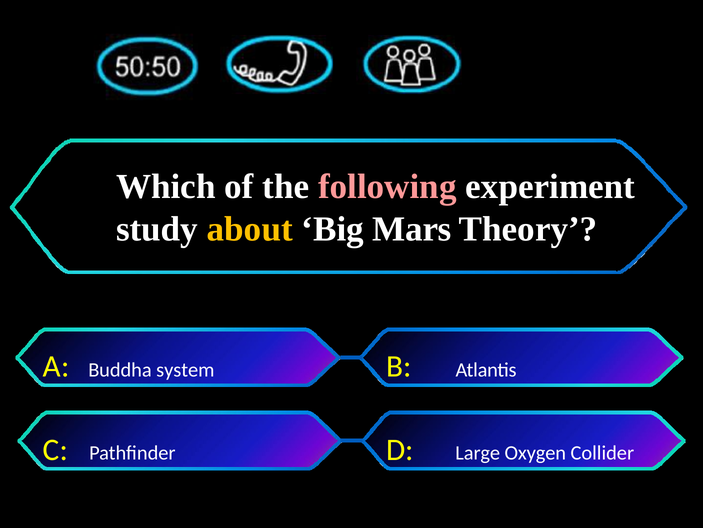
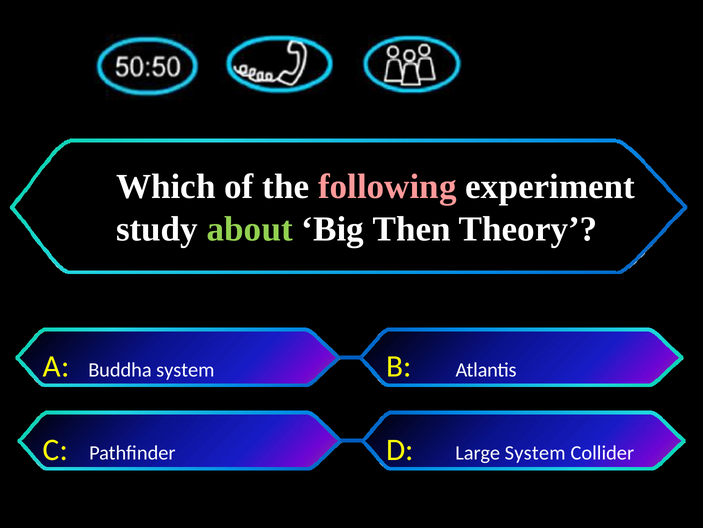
about colour: yellow -> light green (250, 229)
Mars: Mars -> Then (412, 229)
Large Oxygen: Oxygen -> System (535, 452)
